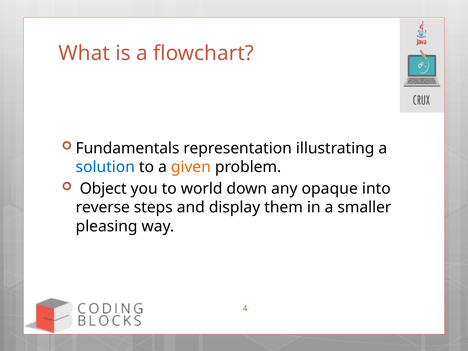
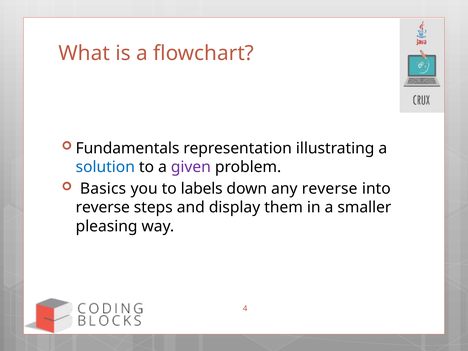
given colour: orange -> purple (191, 167)
Object: Object -> Basics (103, 189)
world: world -> labels (202, 189)
any opaque: opaque -> reverse (330, 189)
